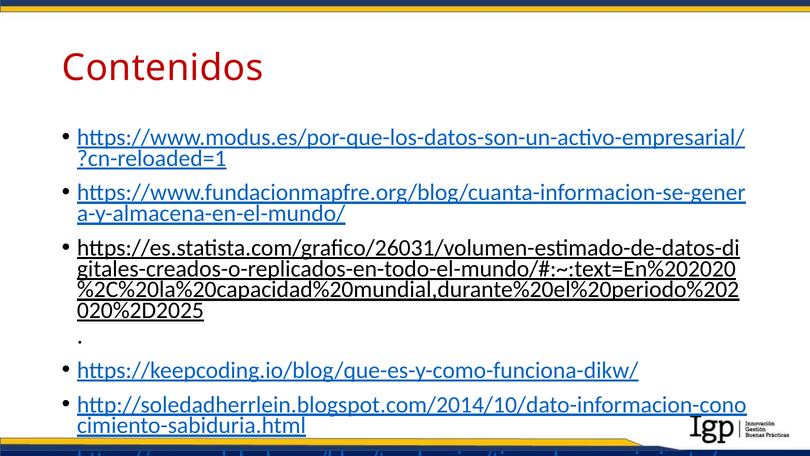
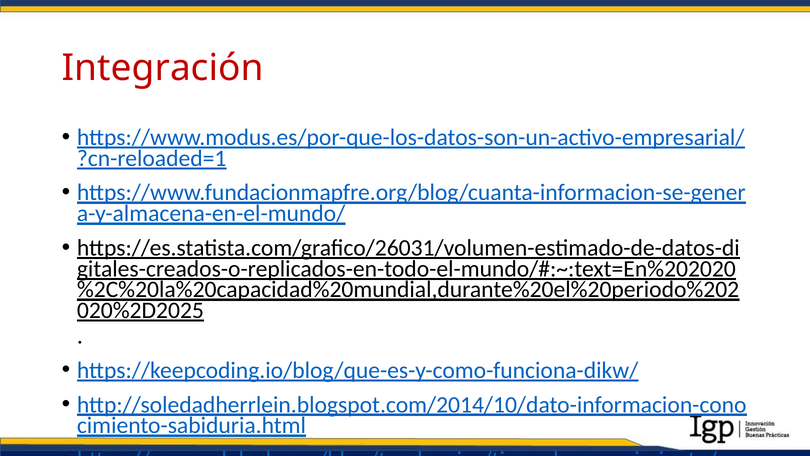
Contenidos: Contenidos -> Integración (163, 68)
